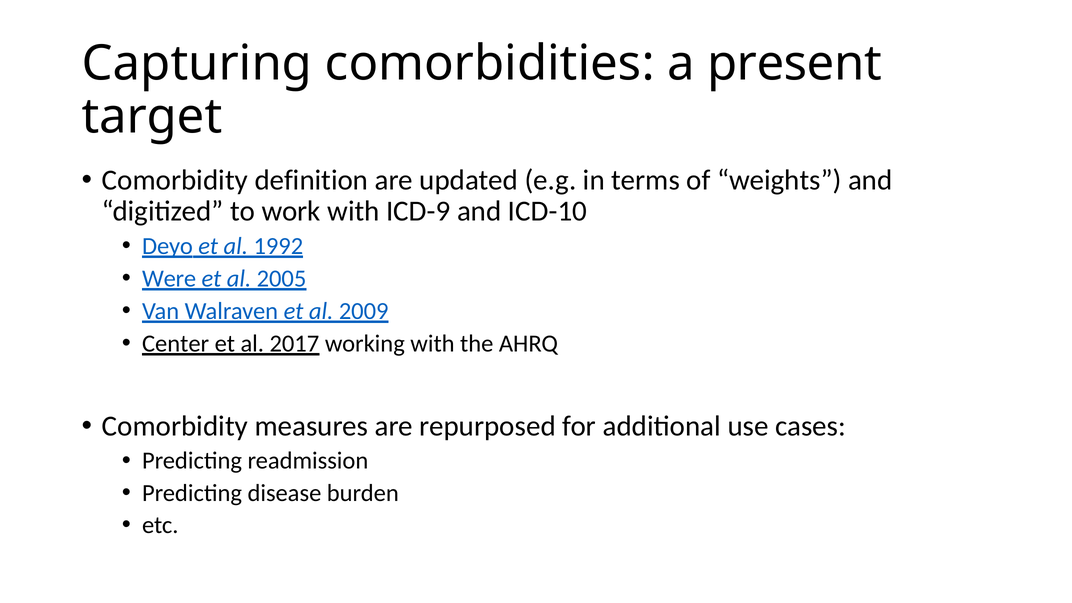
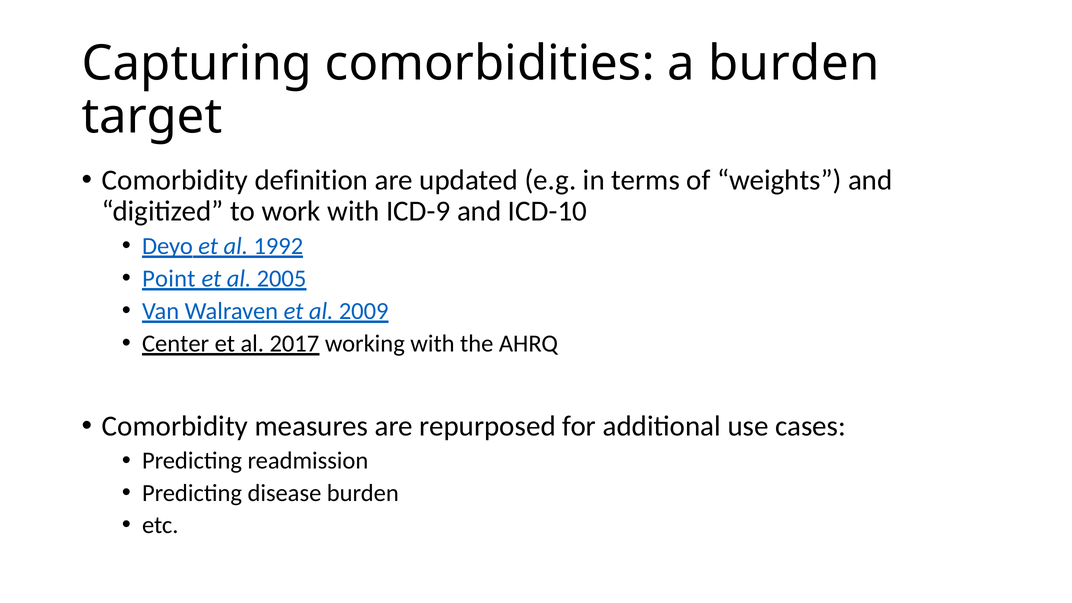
a present: present -> burden (794, 64)
Were: Were -> Point (169, 279)
